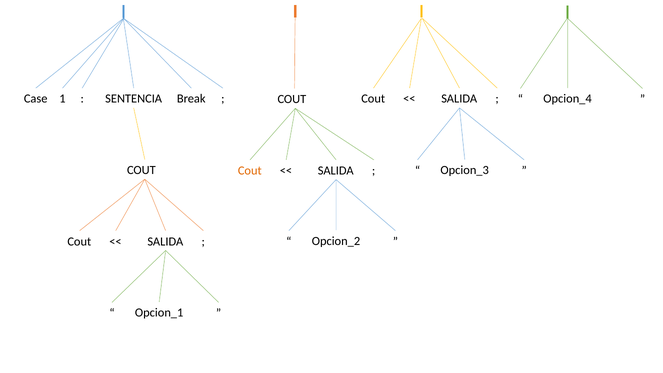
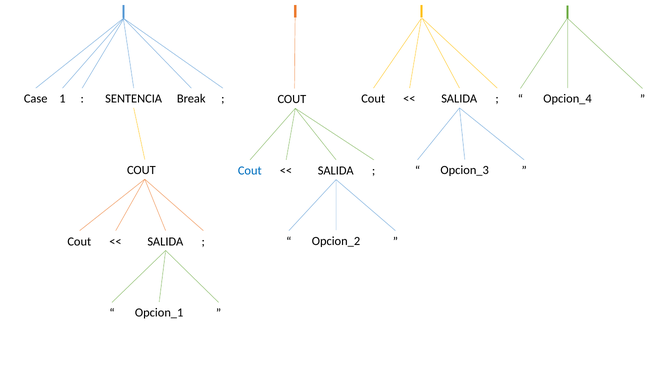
Cout colour: orange -> blue (250, 171)
